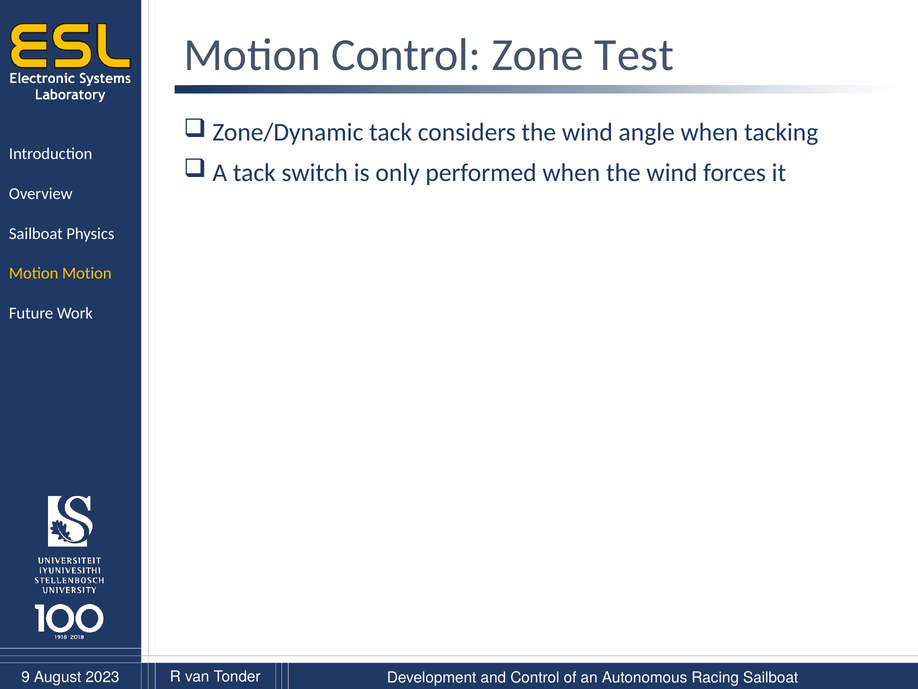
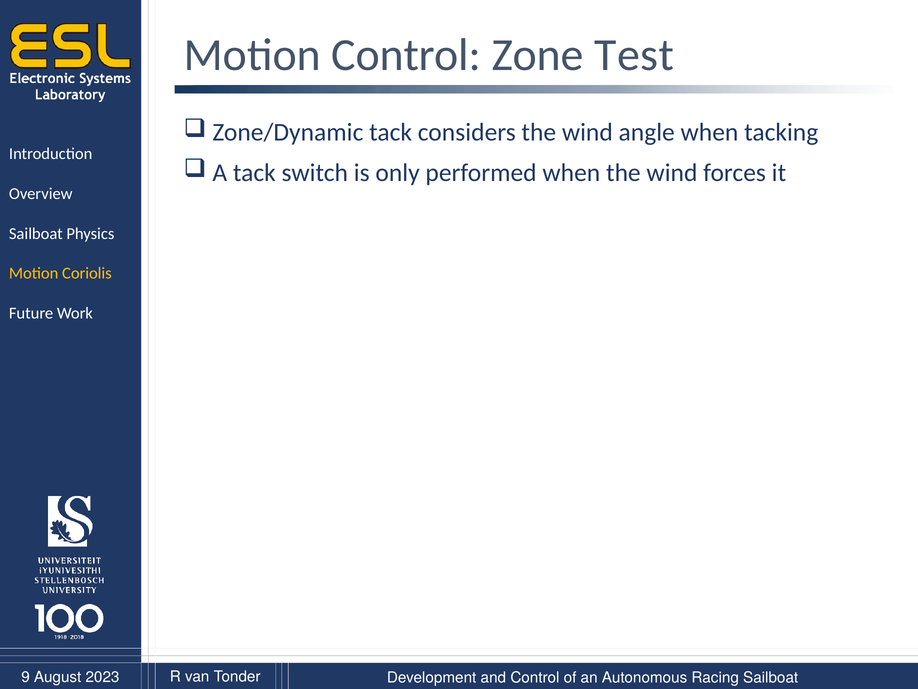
Motion Motion: Motion -> Coriolis (87, 273)
